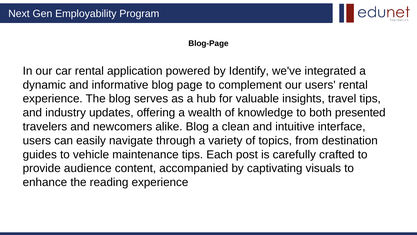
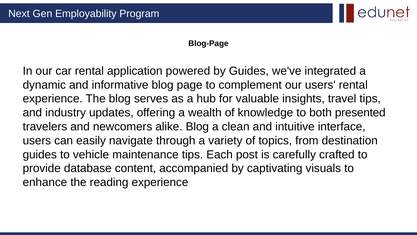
by Identify: Identify -> Guides (249, 71)
audience: audience -> database (88, 168)
